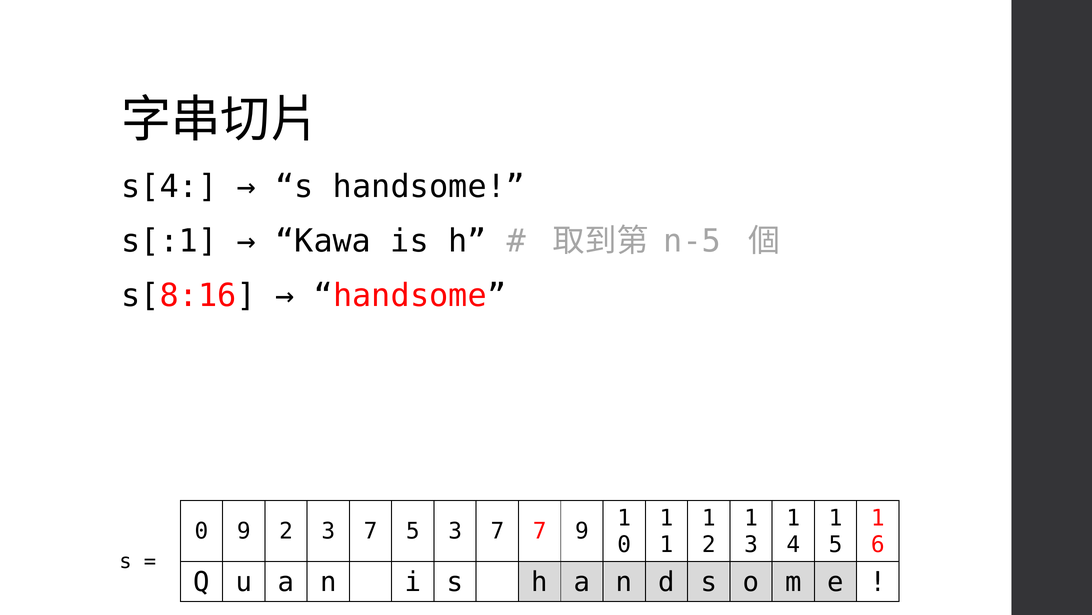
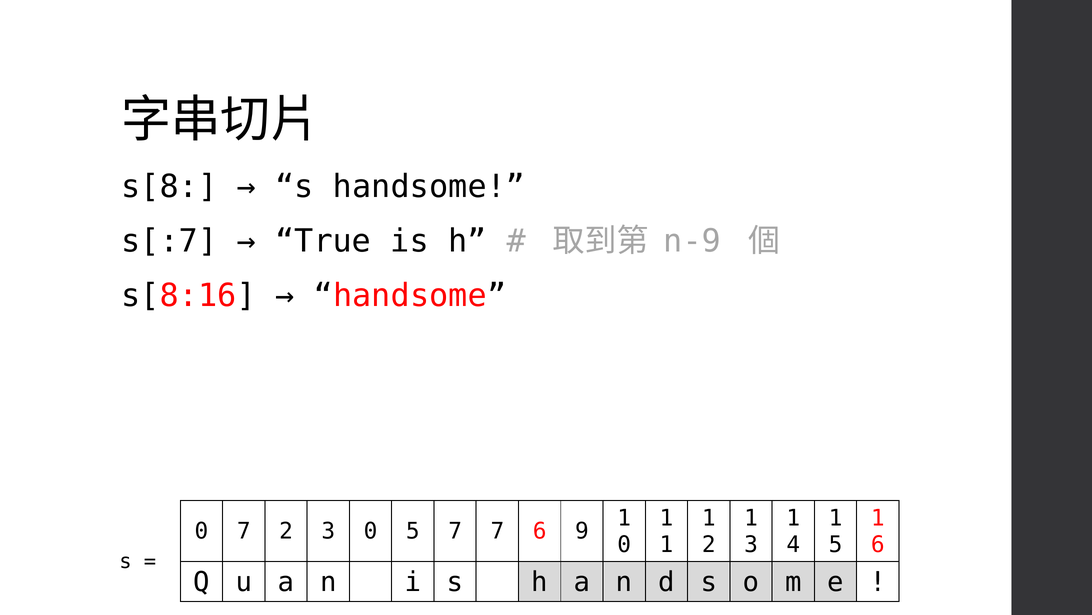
s[4: s[4 -> s[8 (169, 186)
s[:1: s[:1 -> s[:7 (169, 241)
Kawa: Kawa -> True (323, 241)
n-5: n-5 -> n-9 (692, 241)
0 9: 9 -> 7 (244, 531)
2 3 7: 7 -> 0 (371, 531)
5 3: 3 -> 7 (455, 531)
7 7: 7 -> 6 (540, 531)
